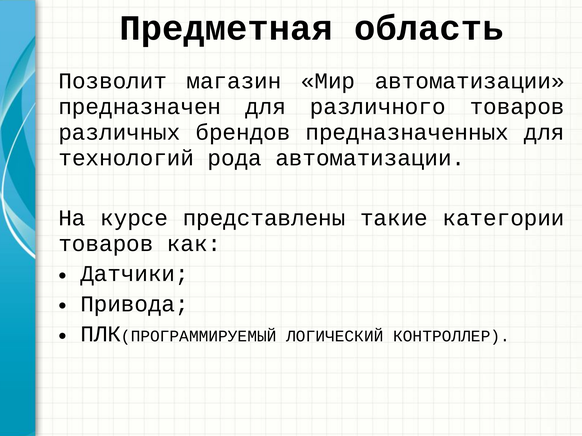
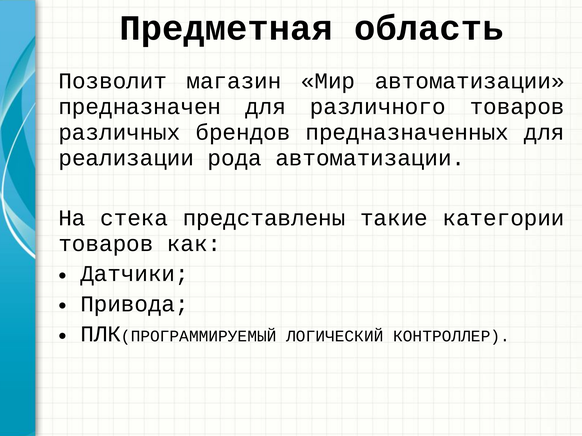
технологий: технологий -> реализации (126, 158)
курсе: курсе -> стека (134, 218)
